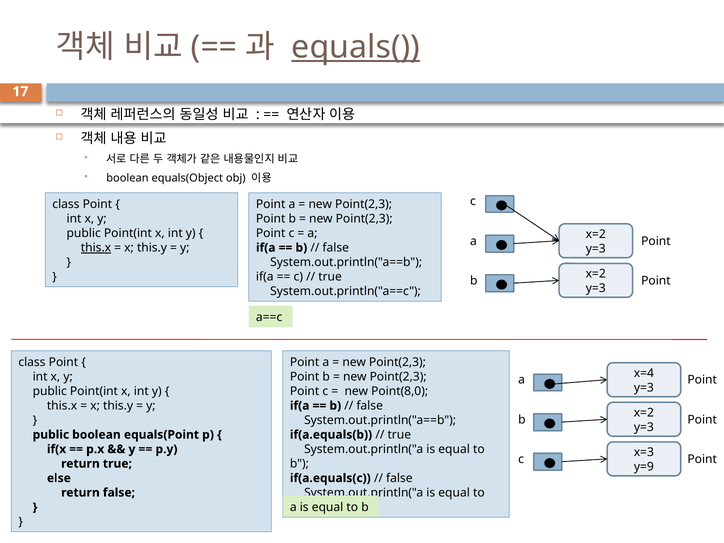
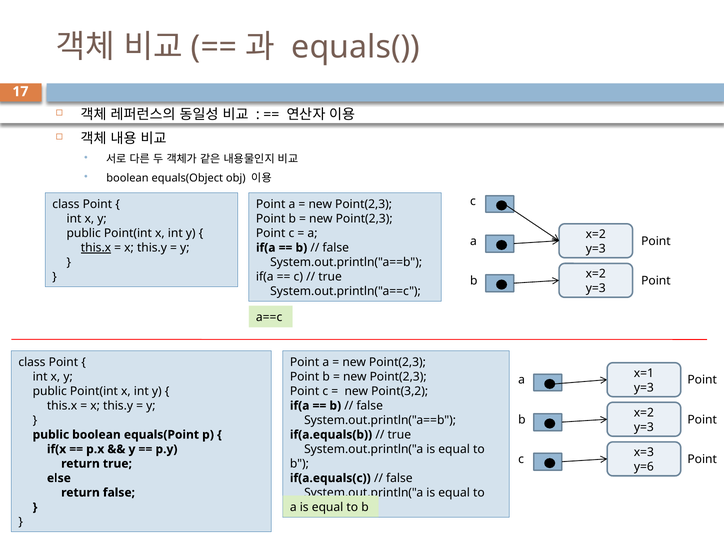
equals( underline: present -> none (356, 47)
x=4: x=4 -> x=1 (644, 373)
Point(8,0: Point(8,0 -> Point(3,2 (400, 391)
y=9: y=9 -> y=6 (644, 467)
